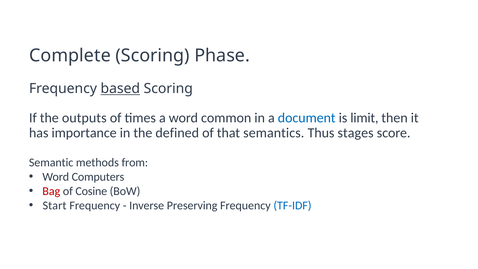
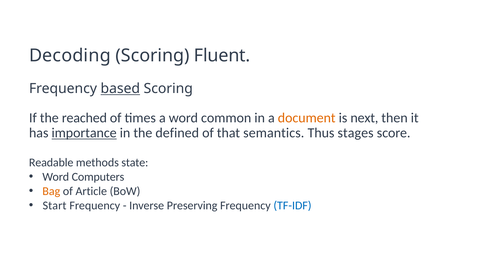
Complete: Complete -> Decoding (70, 56)
Phase: Phase -> Fluent (222, 56)
outputs: outputs -> reached (84, 118)
document colour: blue -> orange (307, 118)
limit: limit -> next (364, 118)
importance underline: none -> present (84, 133)
Semantic: Semantic -> Readable (51, 162)
from: from -> state (135, 162)
Bag colour: red -> orange (51, 191)
Cosine: Cosine -> Article (91, 191)
